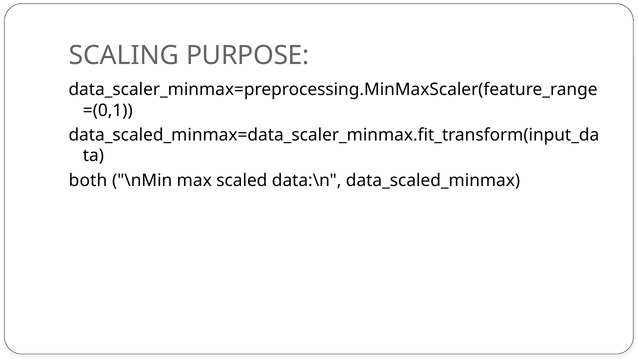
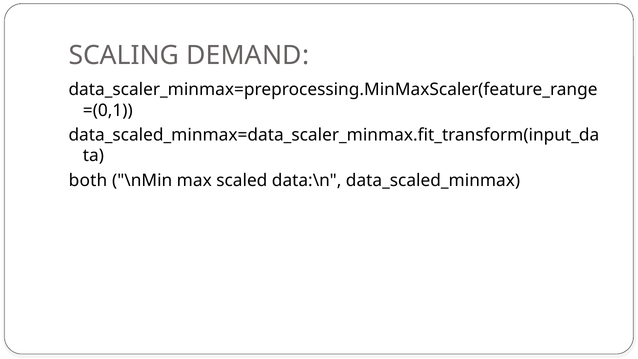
PURPOSE: PURPOSE -> DEMAND (248, 55)
